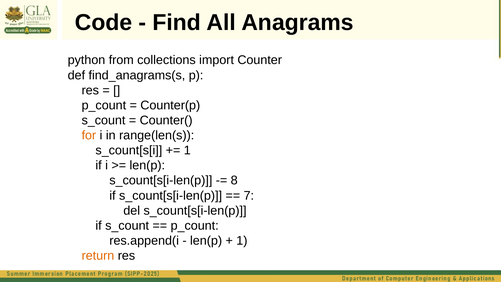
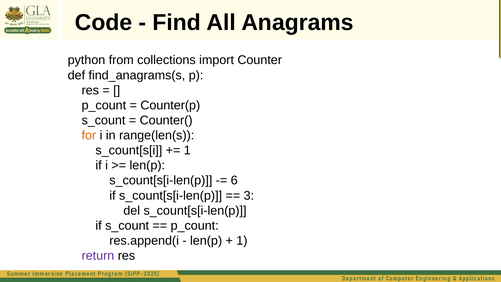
8: 8 -> 6 (234, 180)
7: 7 -> 3 (249, 195)
return colour: orange -> purple (98, 256)
